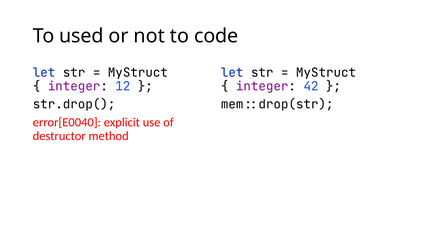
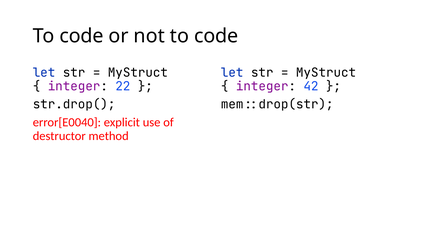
used: used -> code (81, 36)
12: 12 -> 22 (123, 86)
